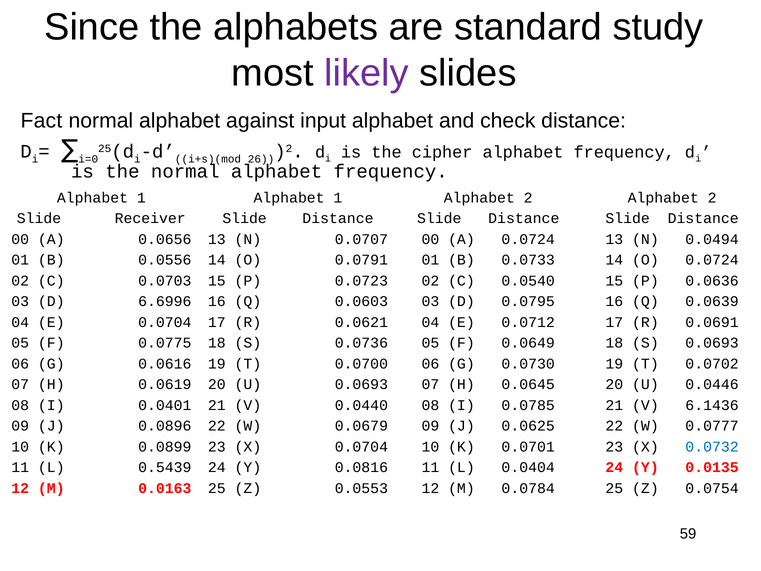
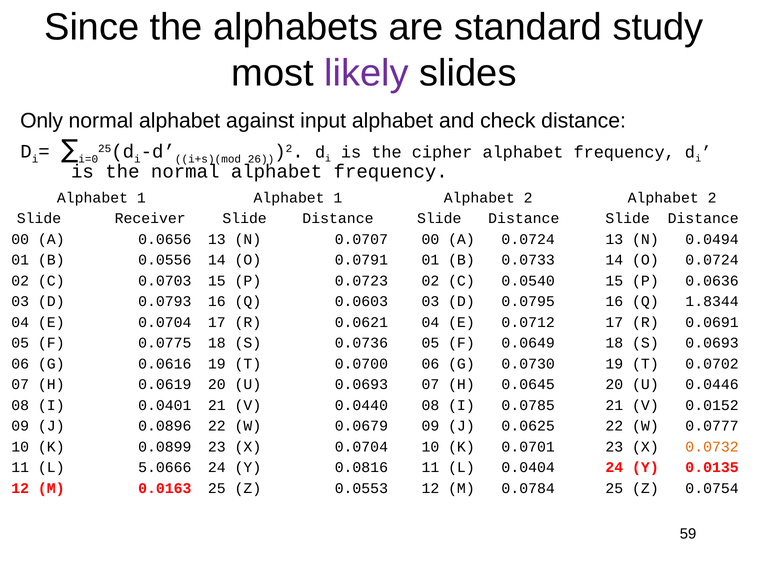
Fact: Fact -> Only (42, 121)
6.6996: 6.6996 -> 0.0793 (165, 301)
0.0639: 0.0639 -> 1.8344 (712, 301)
6.1436: 6.1436 -> 0.0152 (712, 405)
0.0732 colour: blue -> orange (712, 446)
0.5439: 0.5439 -> 5.0666 (165, 467)
